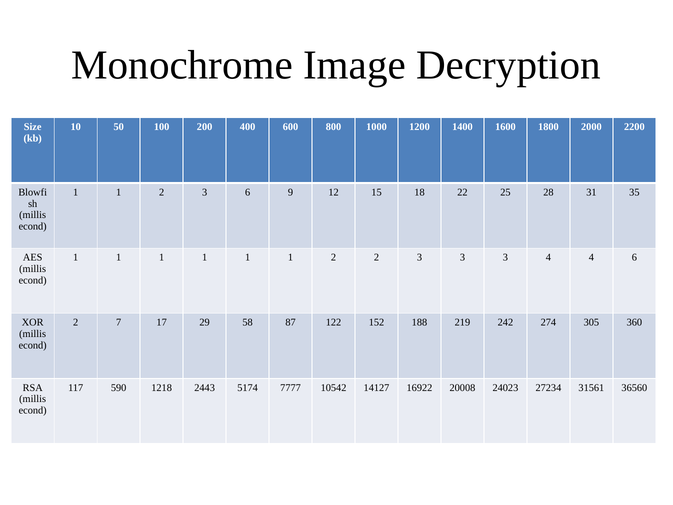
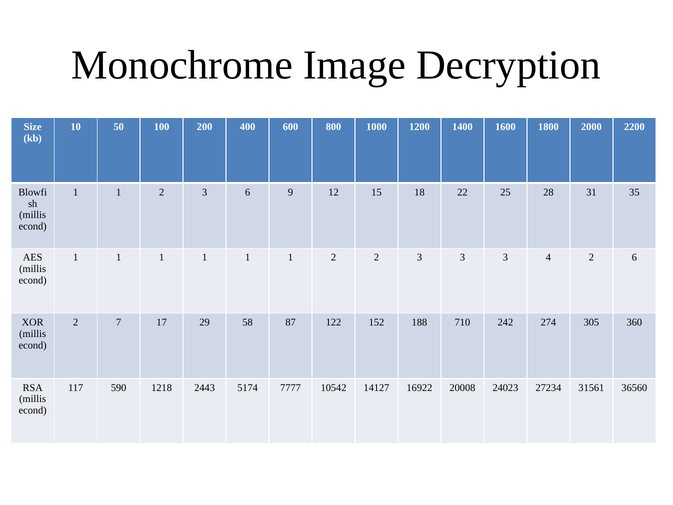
4 4: 4 -> 2 (591, 257)
219: 219 -> 710 (462, 322)
